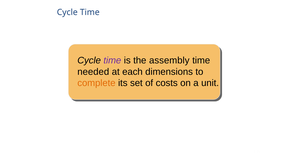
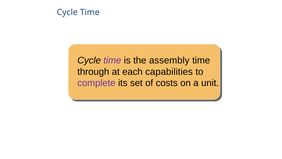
needed: needed -> through (93, 72)
dimensions: dimensions -> capabilities (169, 72)
complete colour: orange -> purple (96, 83)
